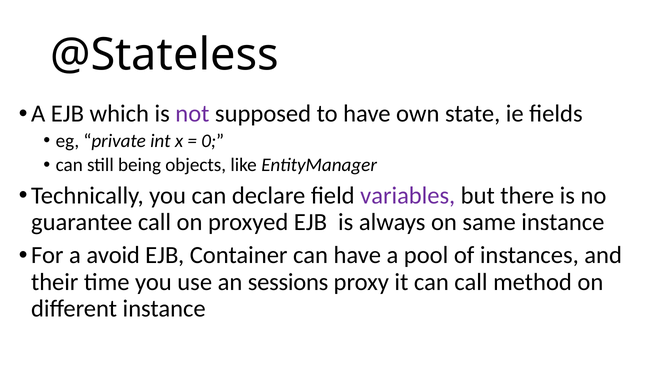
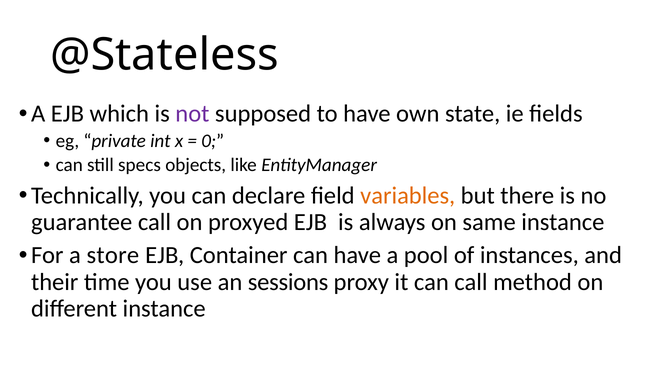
being: being -> specs (139, 165)
variables colour: purple -> orange (408, 195)
avoid: avoid -> store (113, 255)
